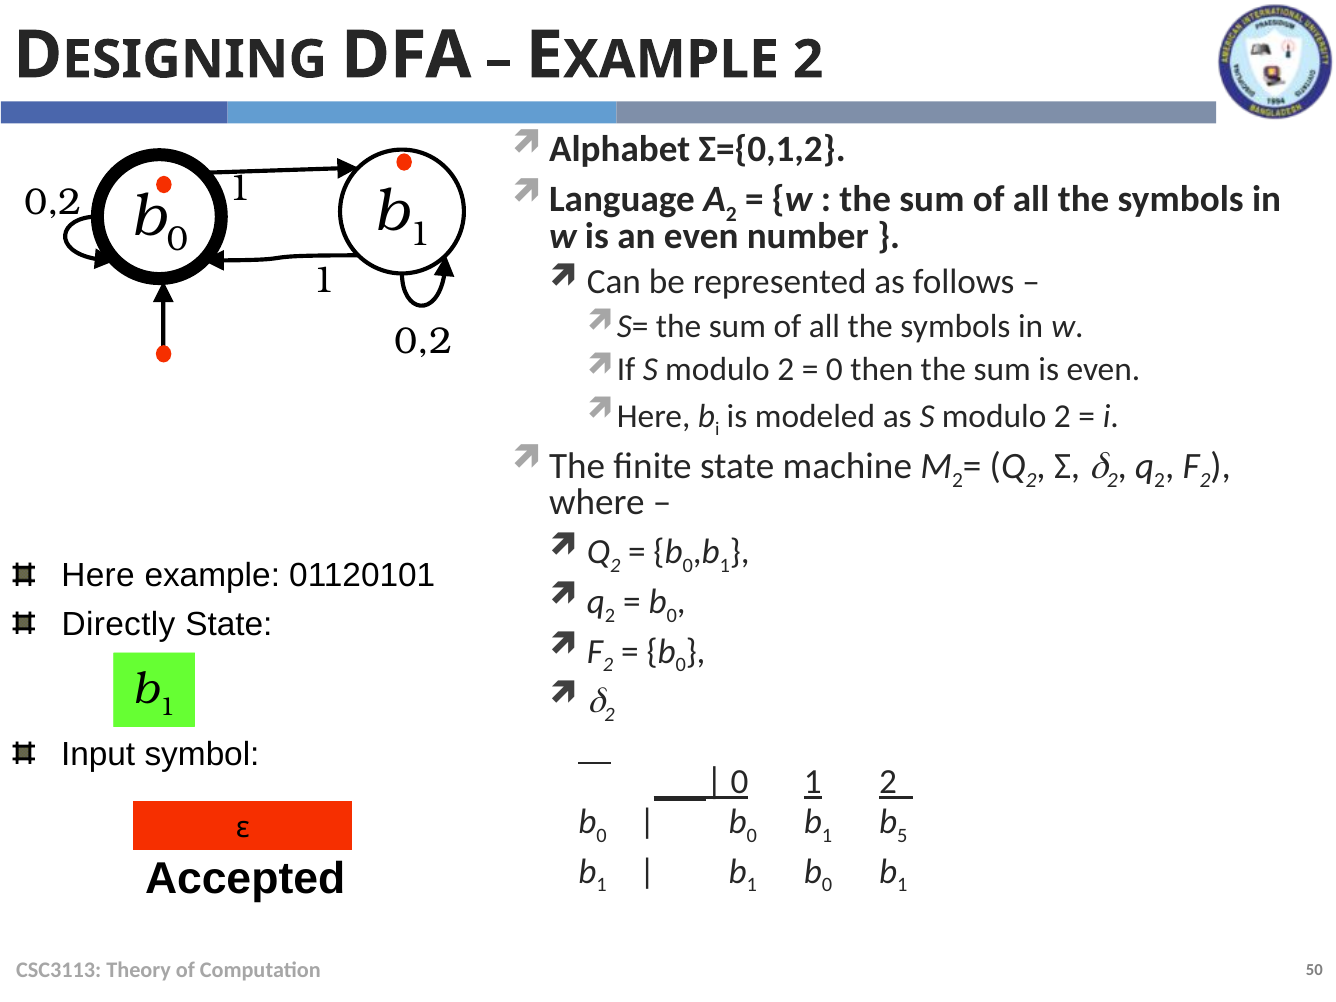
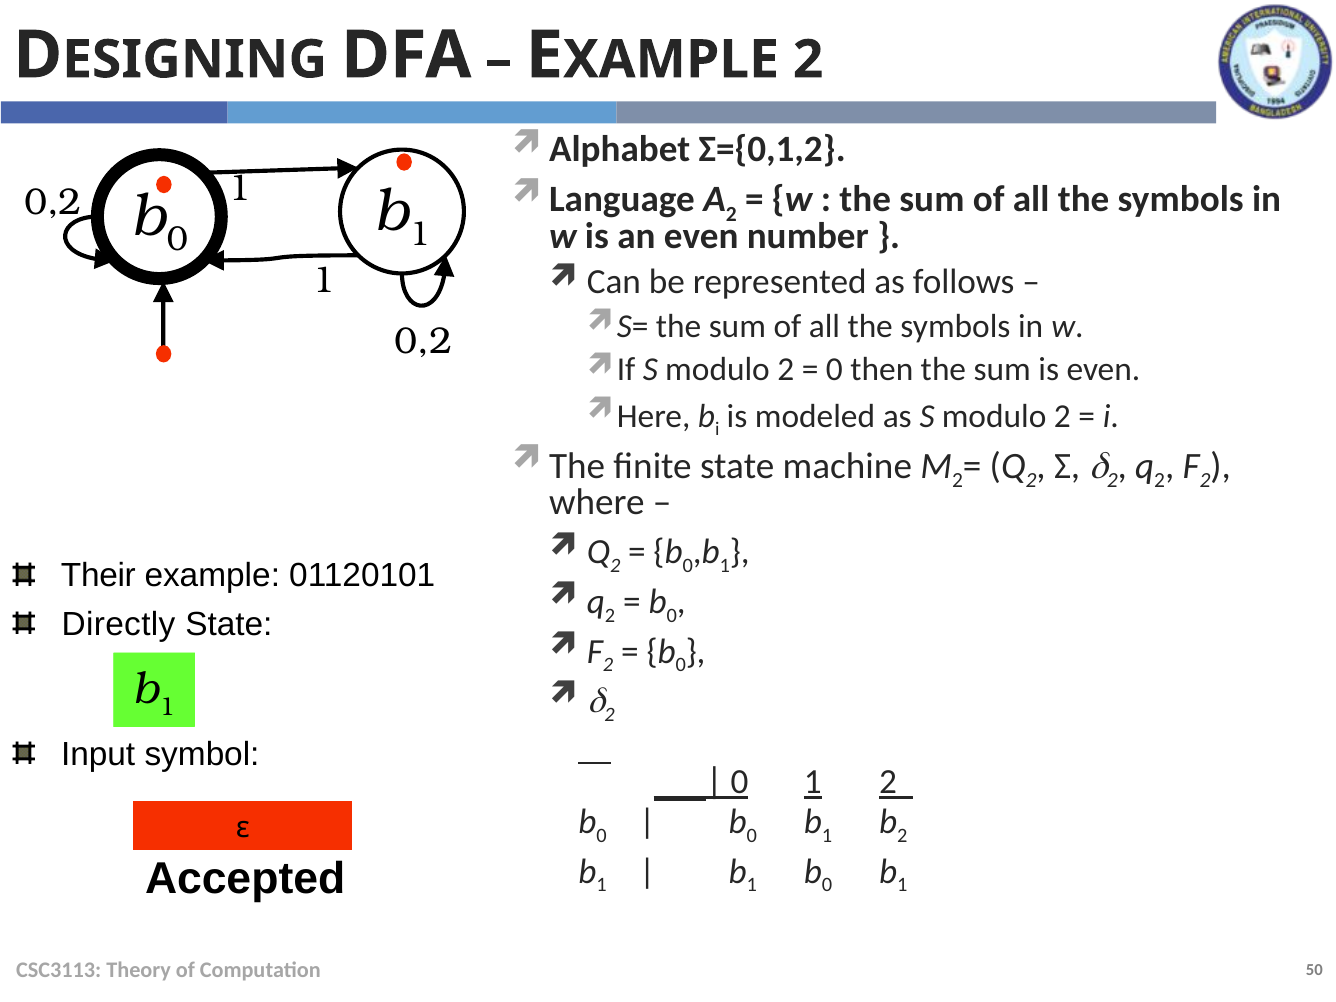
Here: Here -> Their (98, 576)
5: 5 -> 2 (902, 836)
